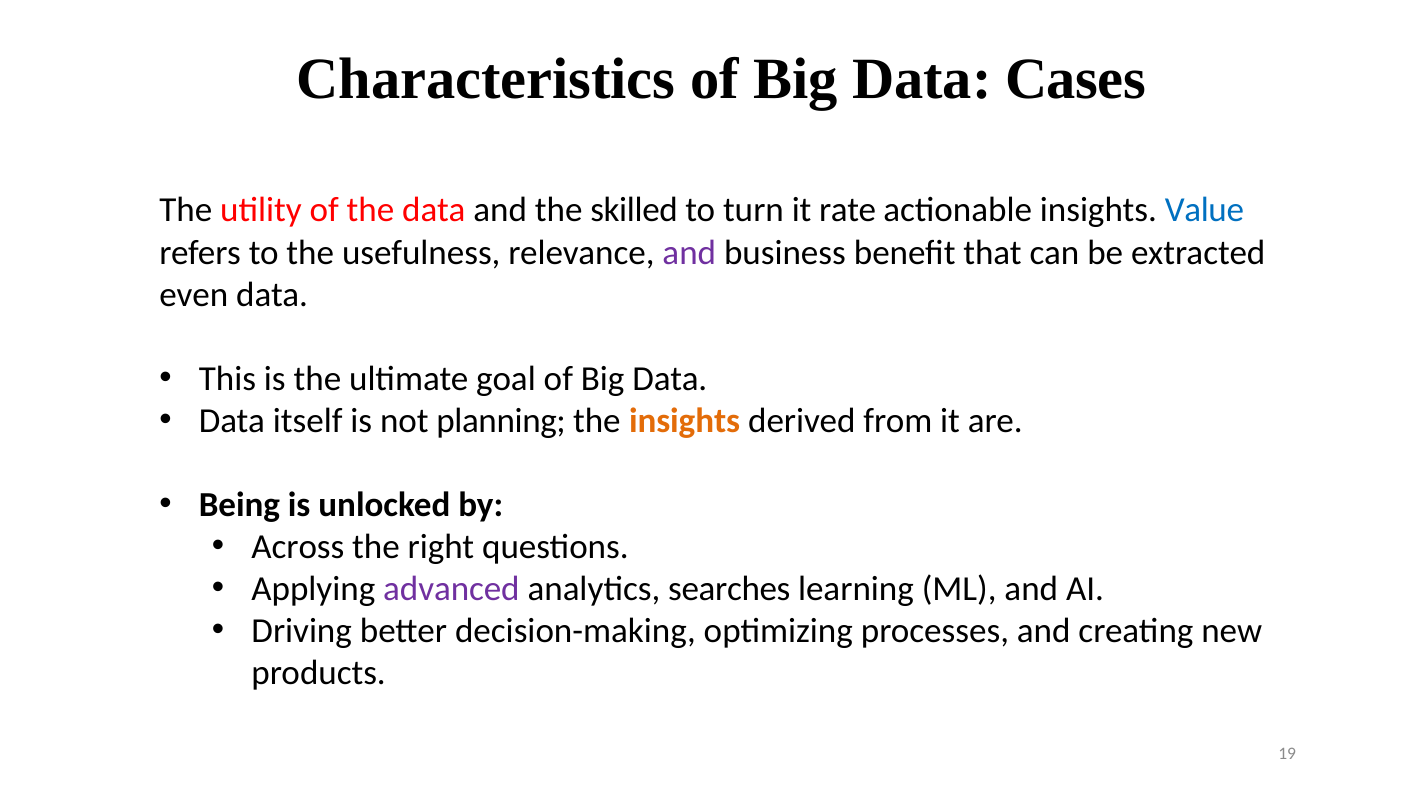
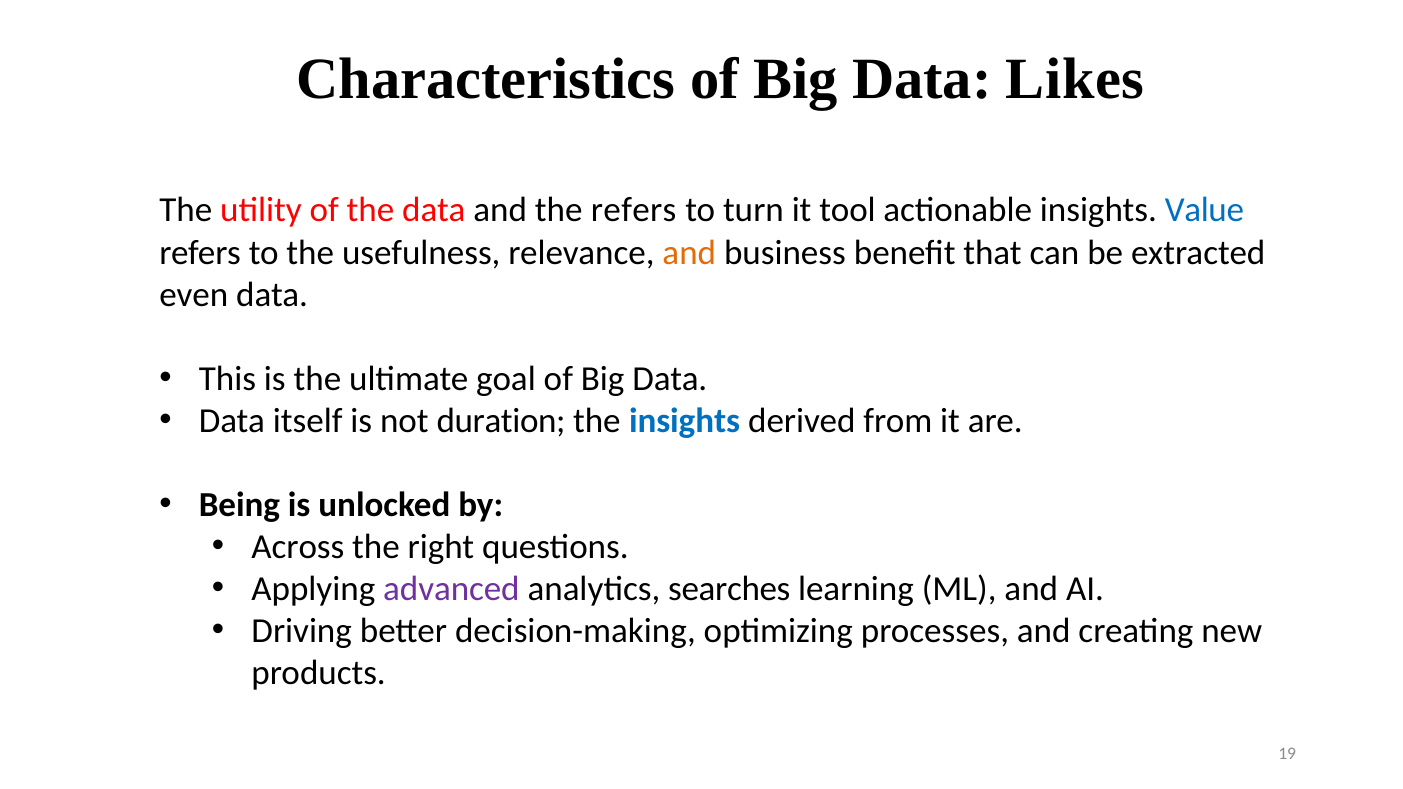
Cases: Cases -> Likes (1075, 79)
the skilled: skilled -> refers (634, 210)
rate: rate -> tool (848, 210)
and colour: purple -> orange (689, 253)
planning: planning -> duration (501, 421)
insights colour: orange -> blue (685, 421)
